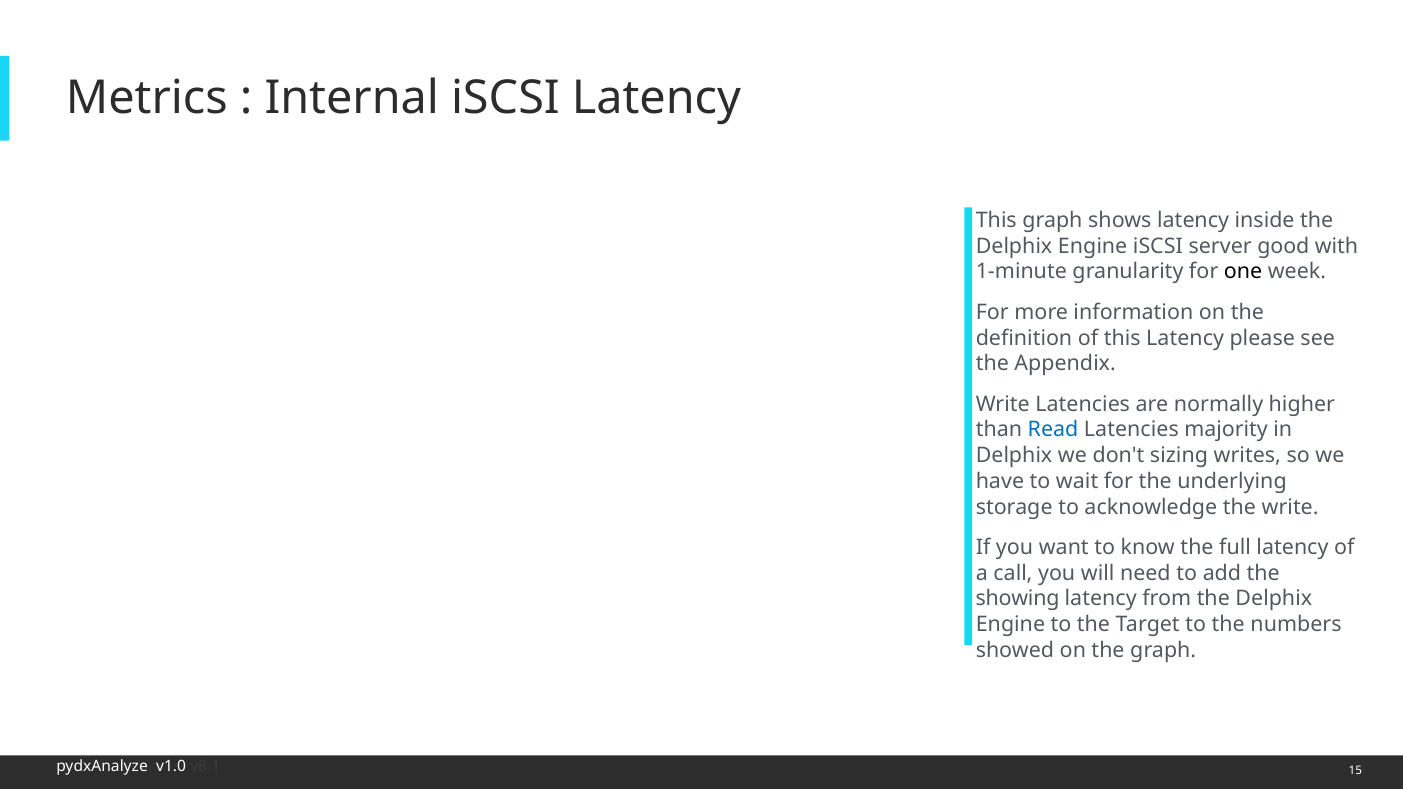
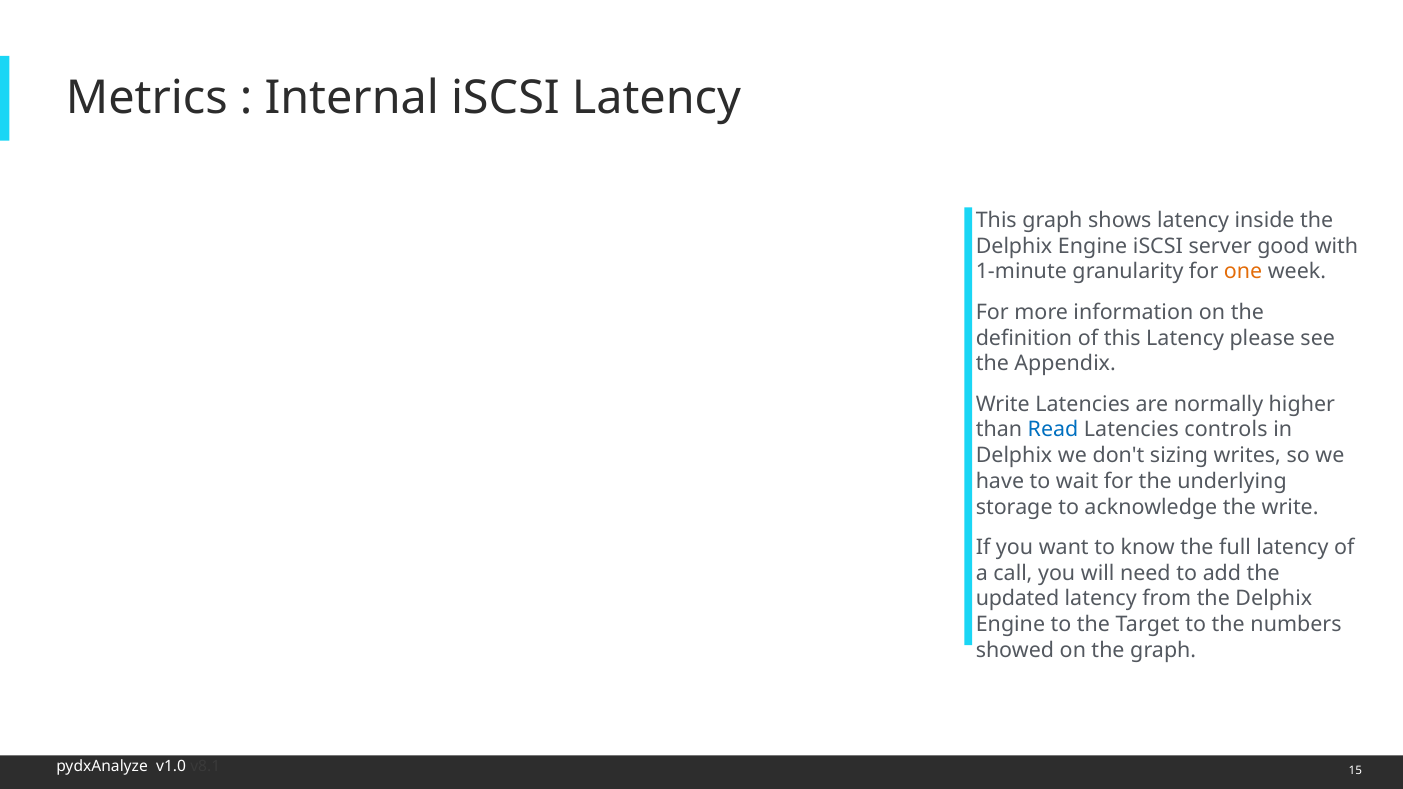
one colour: black -> orange (1243, 272)
majority: majority -> controls (1226, 430)
showing: showing -> updated (1017, 599)
